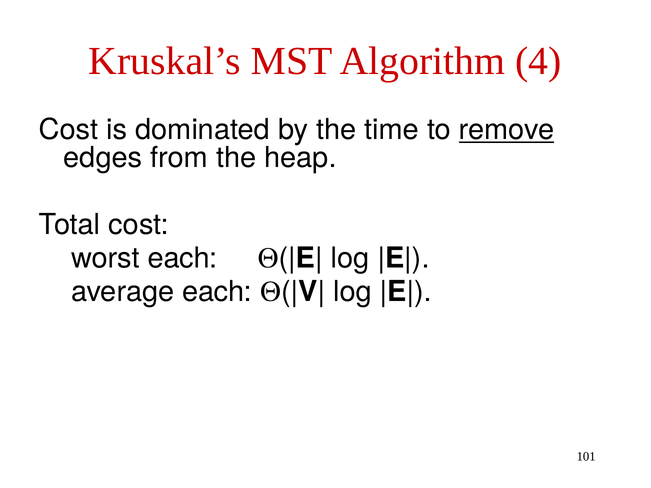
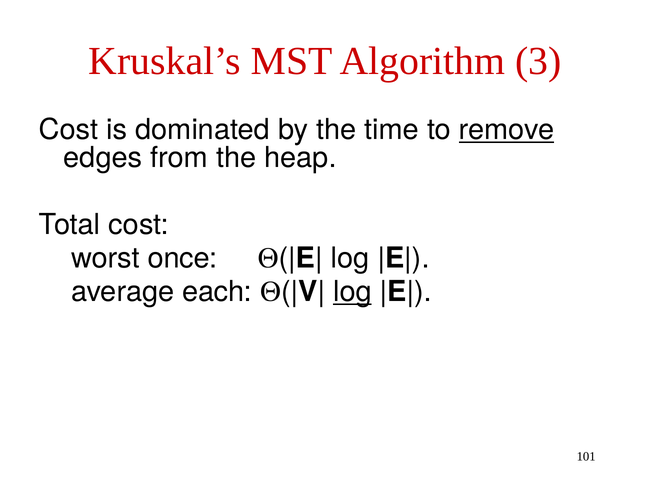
4: 4 -> 3 (538, 61)
worst each: each -> once (183, 258)
log underline: none -> present (352, 292)
